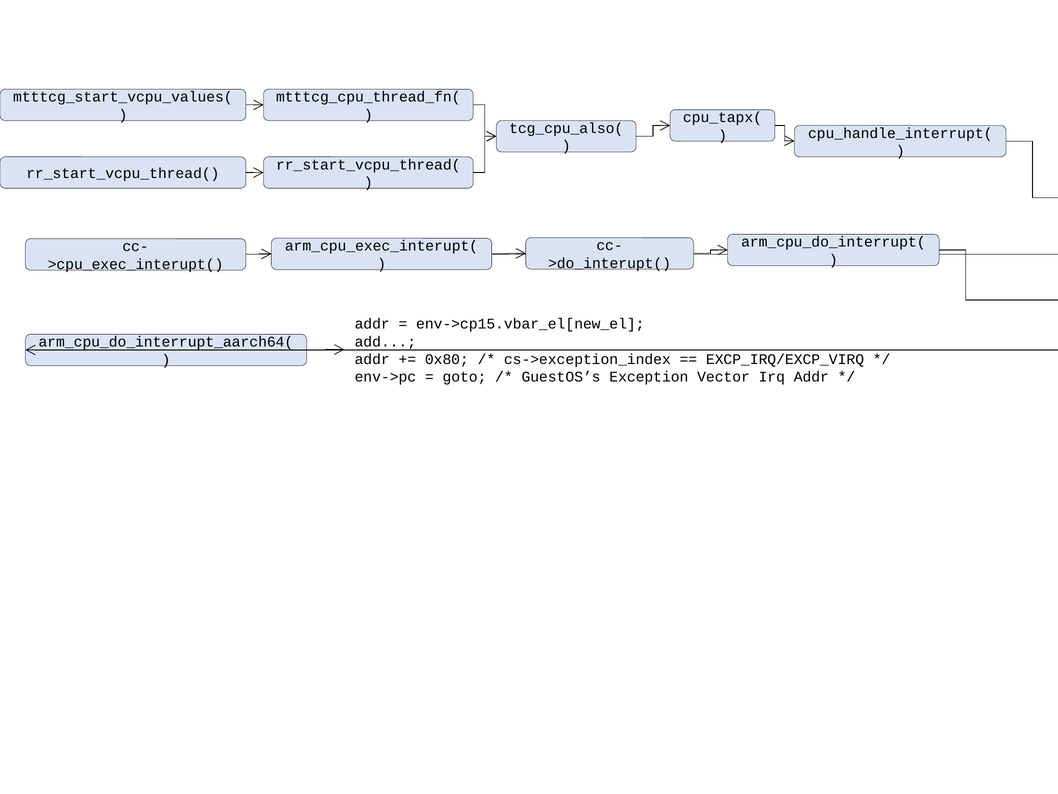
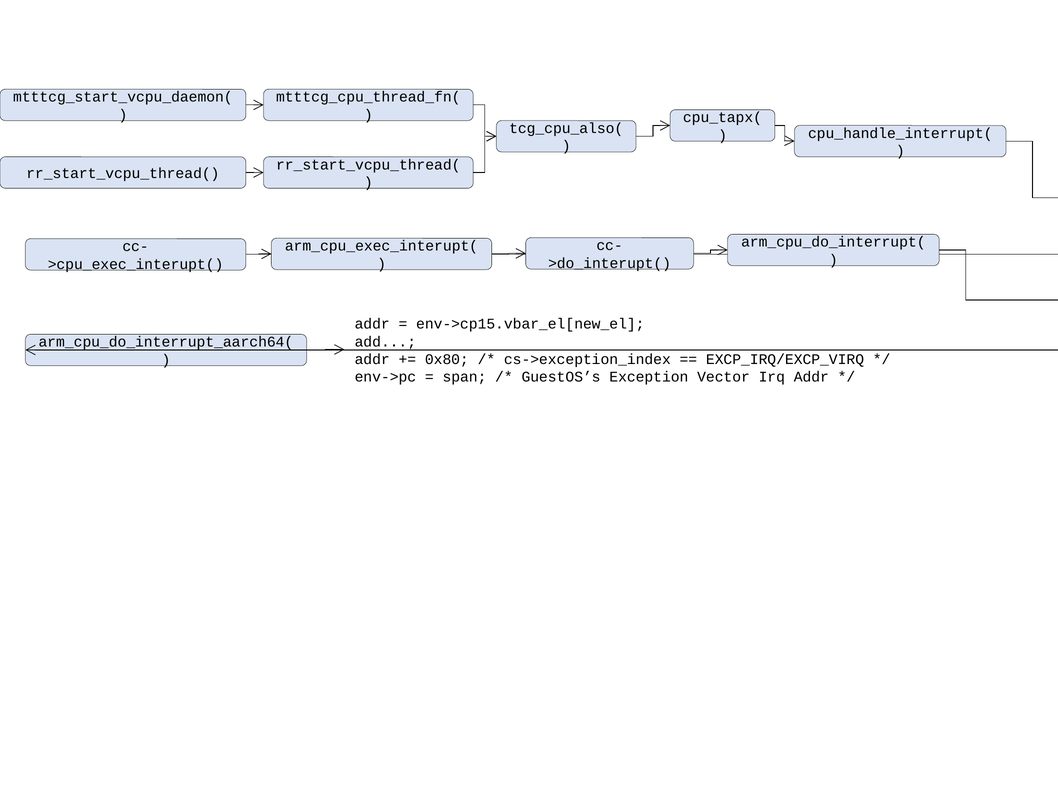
mtttcg_start_vcpu_values(: mtttcg_start_vcpu_values( -> mtttcg_start_vcpu_daemon( (123, 97)
goto: goto -> span (464, 377)
